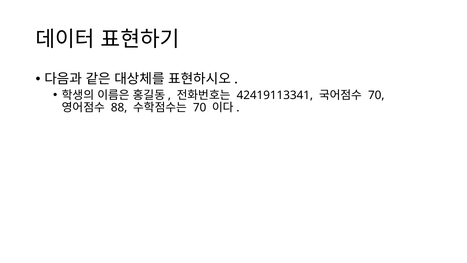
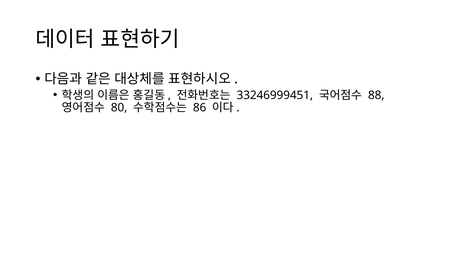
42419113341: 42419113341 -> 33246999451 (275, 95)
70: 70 -> 88 (376, 95)
88: 88 -> 80 (119, 108)
70: 70 -> 86 (200, 108)
